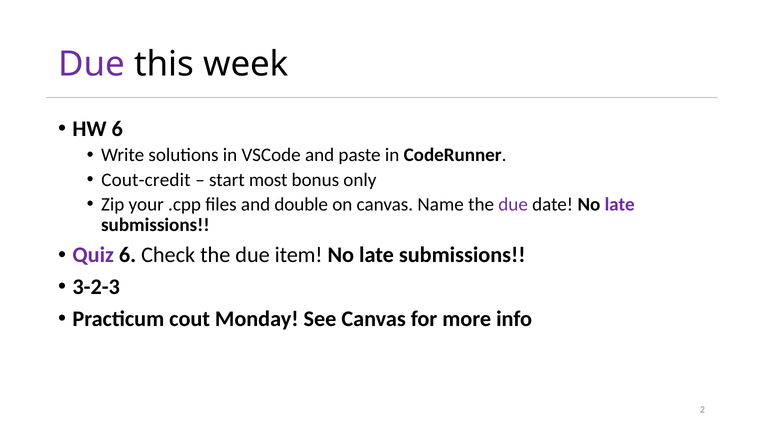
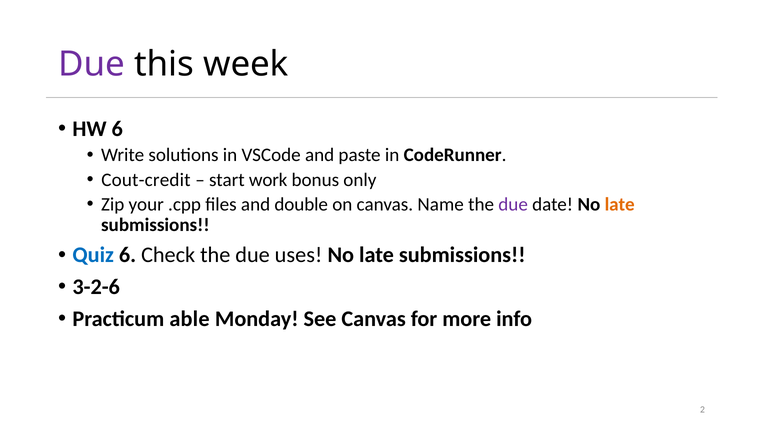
most: most -> work (268, 180)
late colour: purple -> orange (620, 204)
Quiz colour: purple -> blue (93, 255)
item: item -> uses (299, 255)
3-2-3: 3-2-3 -> 3-2-6 (96, 287)
cout: cout -> able (189, 319)
